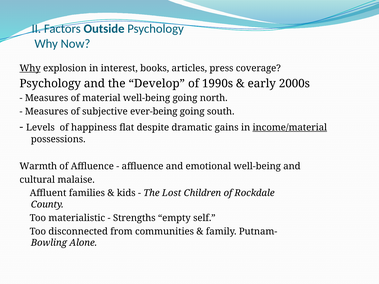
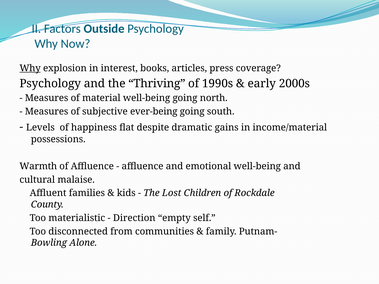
Develop: Develop -> Thriving (157, 84)
income/material underline: present -> none (290, 128)
Strengths: Strengths -> Direction (134, 218)
